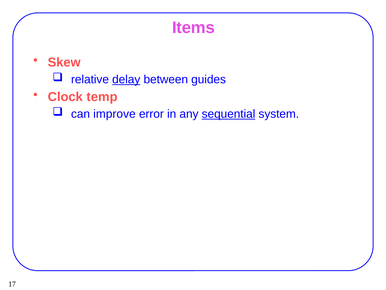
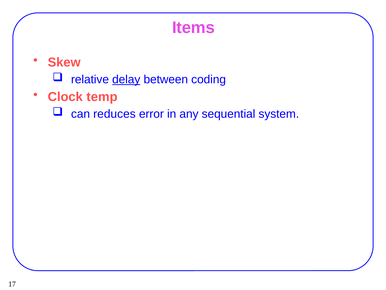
guides: guides -> coding (209, 79)
improve: improve -> reduces (114, 114)
sequential underline: present -> none (229, 114)
